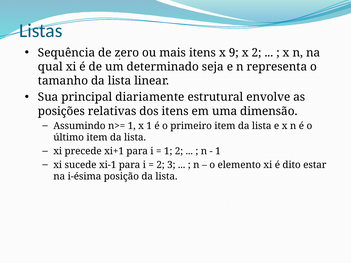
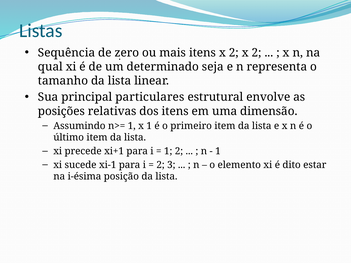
itens x 9: 9 -> 2 (234, 53)
diariamente: diariamente -> particulares (150, 97)
